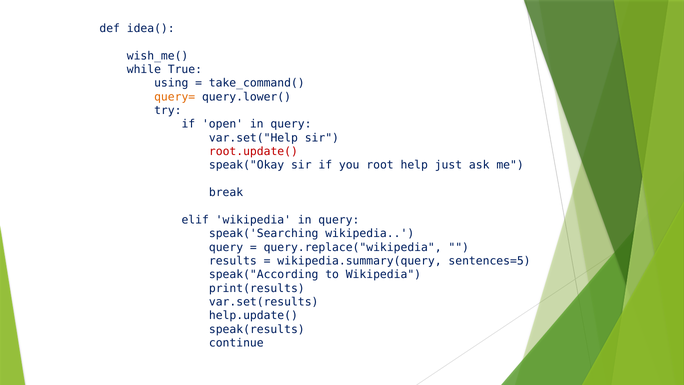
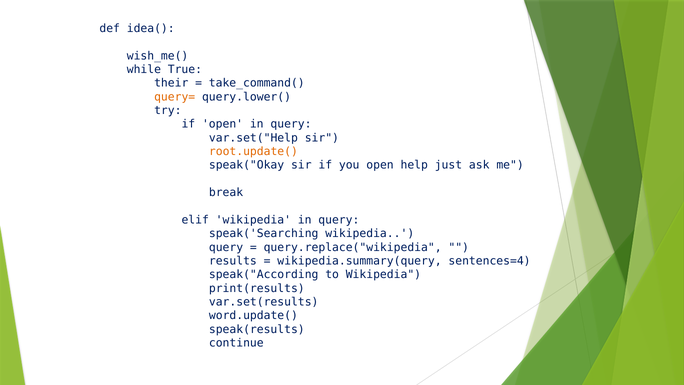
using: using -> their (171, 83)
root.update( colour: red -> orange (253, 151)
you root: root -> open (380, 165)
sentences=5: sentences=5 -> sentences=4 (490, 261)
help.update(: help.update( -> word.update( (253, 316)
